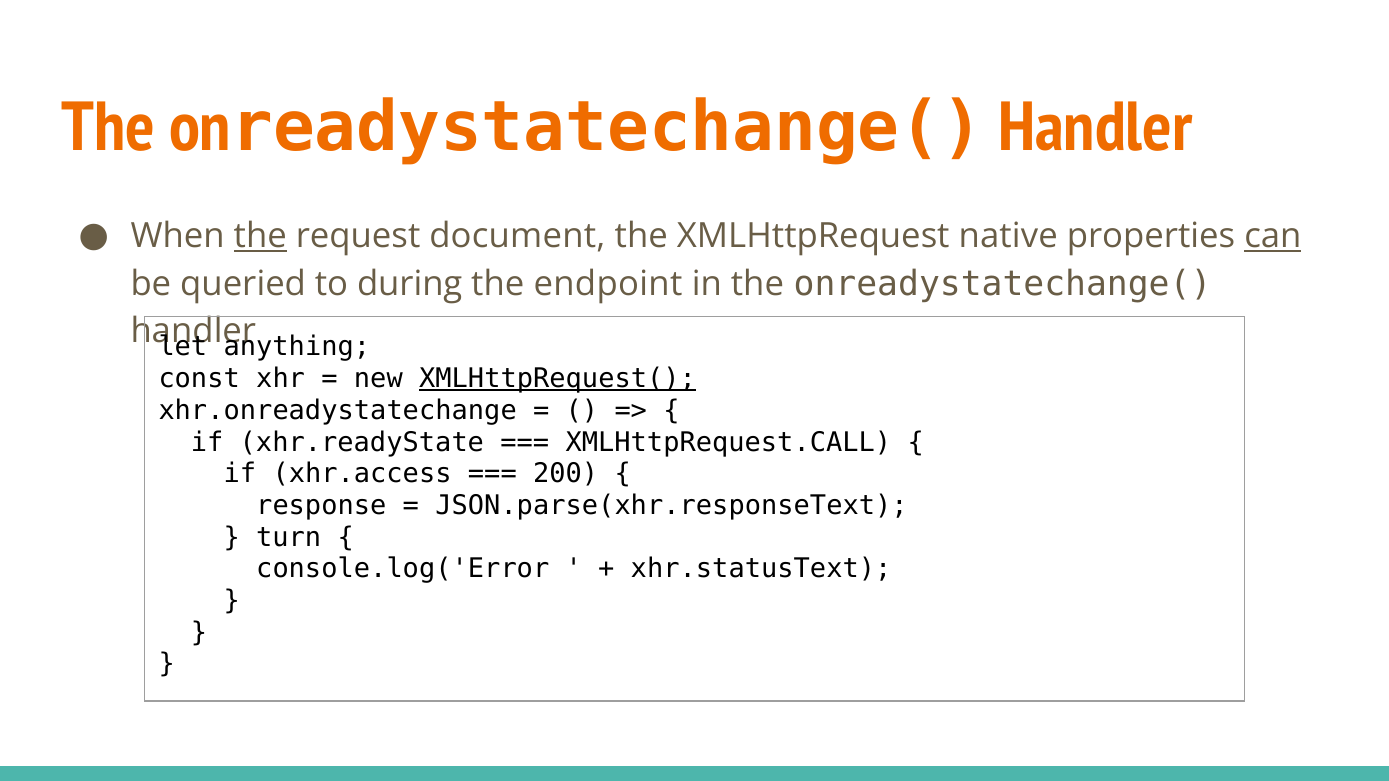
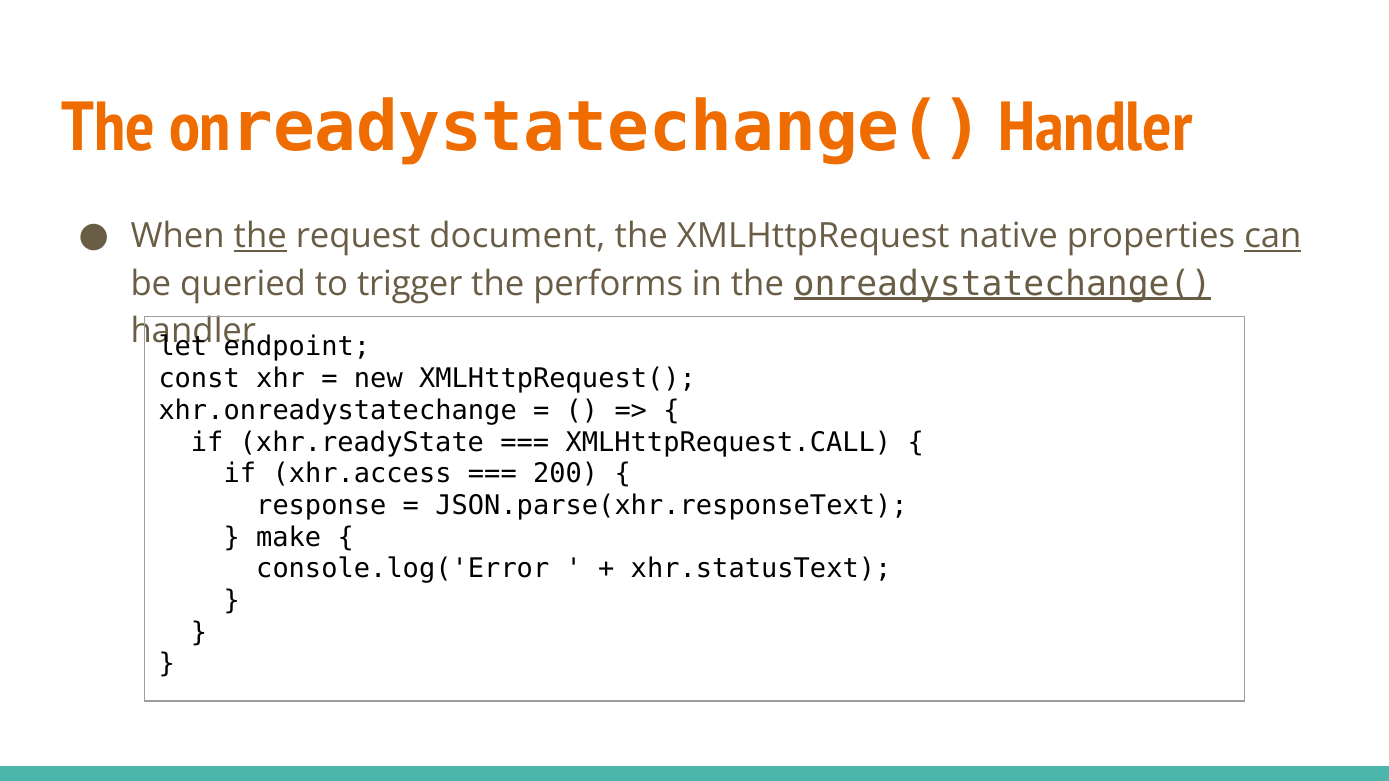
during: during -> trigger (410, 284)
endpoint: endpoint -> performs (608, 284)
onreadystatechange( underline: none -> present (1003, 284)
anything: anything -> endpoint (297, 347)
XMLHttpRequest( underline: present -> none (558, 379)
turn: turn -> make (289, 537)
